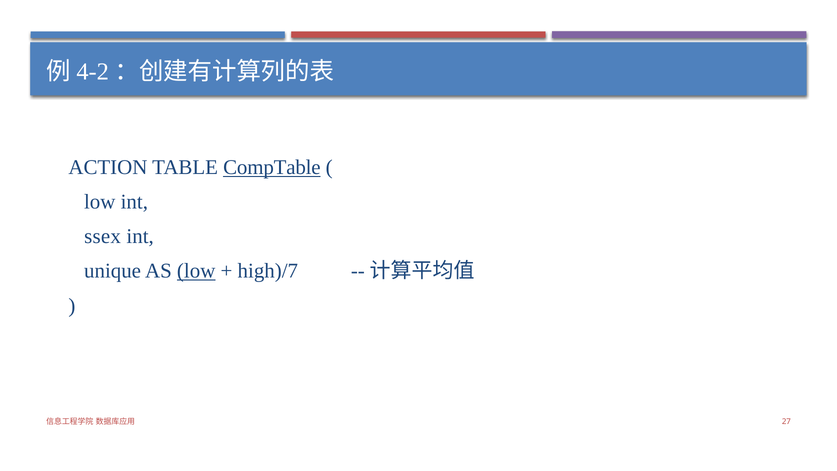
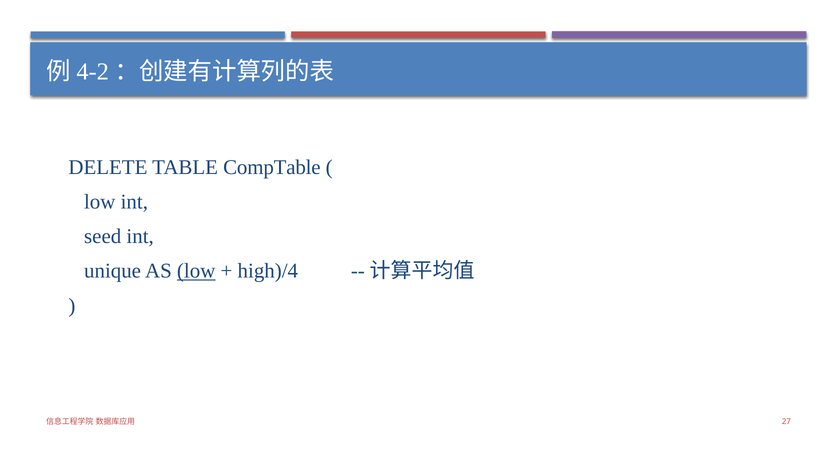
ACTION: ACTION -> DELETE (108, 167)
CompTable underline: present -> none (272, 167)
ssex: ssex -> seed (103, 236)
high)/7: high)/7 -> high)/4 (268, 271)
